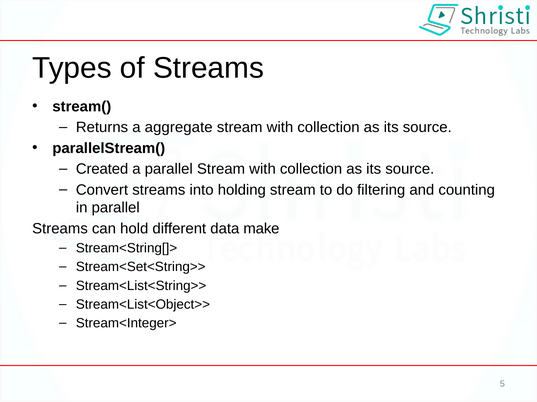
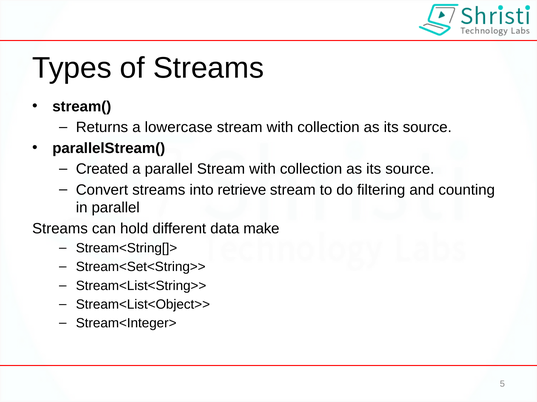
aggregate: aggregate -> lowercase (179, 128)
holding: holding -> retrieve (242, 190)
